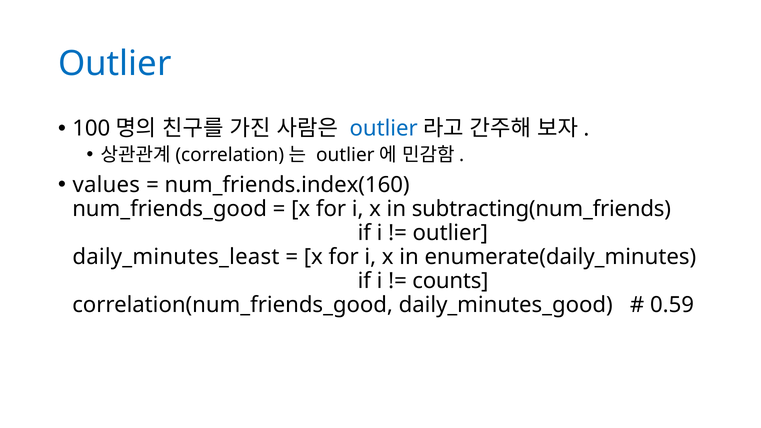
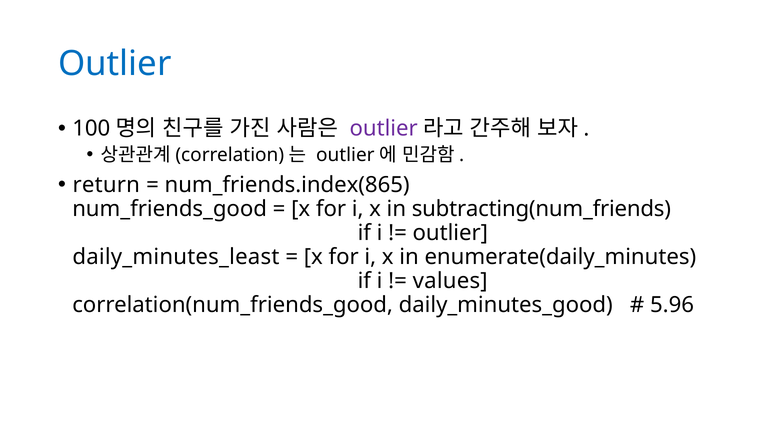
outlier colour: blue -> purple (384, 129)
values: values -> return (106, 185)
num_friends.index(160: num_friends.index(160 -> num_friends.index(865 (287, 185)
counts: counts -> values (450, 281)
0.59: 0.59 -> 5.96 (672, 305)
